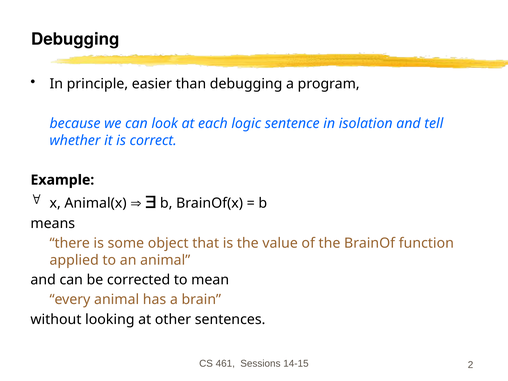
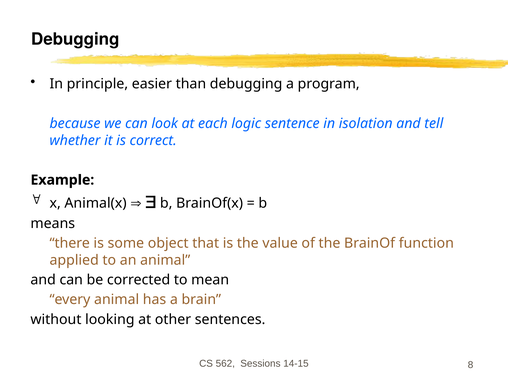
461: 461 -> 562 (225, 364)
2: 2 -> 8 (471, 365)
